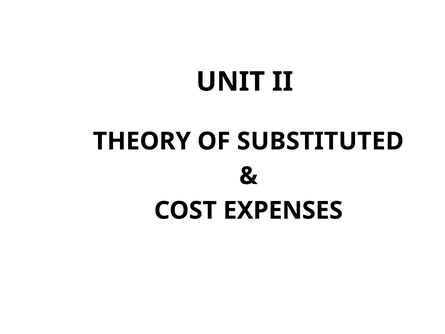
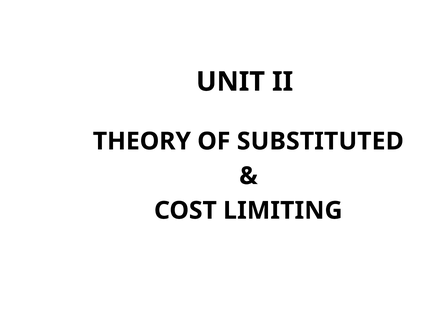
EXPENSES: EXPENSES -> LIMITING (283, 210)
